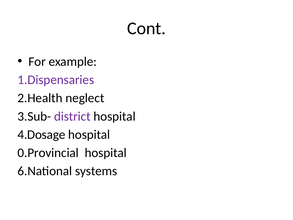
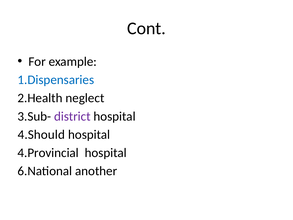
1.Dispensaries colour: purple -> blue (56, 80)
4.Dosage: 4.Dosage -> 4.Should (41, 134)
0.Provincial: 0.Provincial -> 4.Provincial (48, 153)
systems: systems -> another (96, 171)
